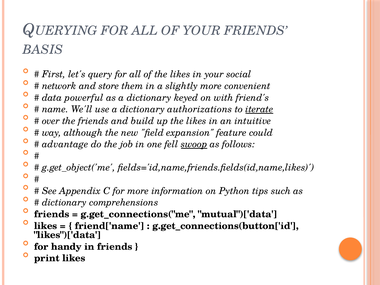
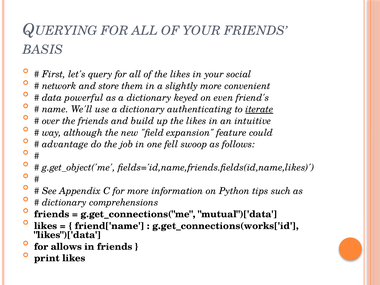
with: with -> even (224, 98)
authorizations: authorizations -> authenticating (200, 109)
swoop underline: present -> none (194, 144)
g.get_connections(button['id: g.get_connections(button['id -> g.get_connections(works['id (226, 226)
handy: handy -> allows (66, 247)
